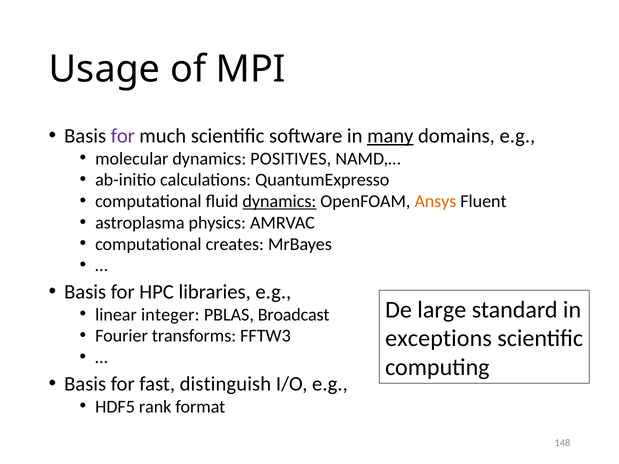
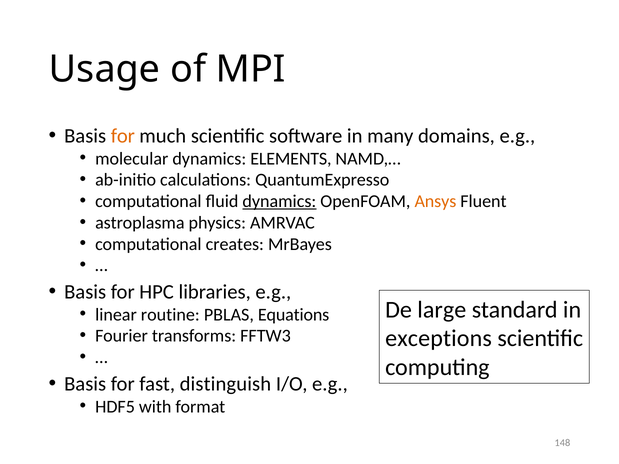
for colour: purple -> orange (123, 136)
many underline: present -> none (390, 136)
POSITIVES: POSITIVES -> ELEMENTS (291, 159)
integer: integer -> routine (170, 315)
Broadcast: Broadcast -> Equations (294, 315)
rank: rank -> with (155, 407)
